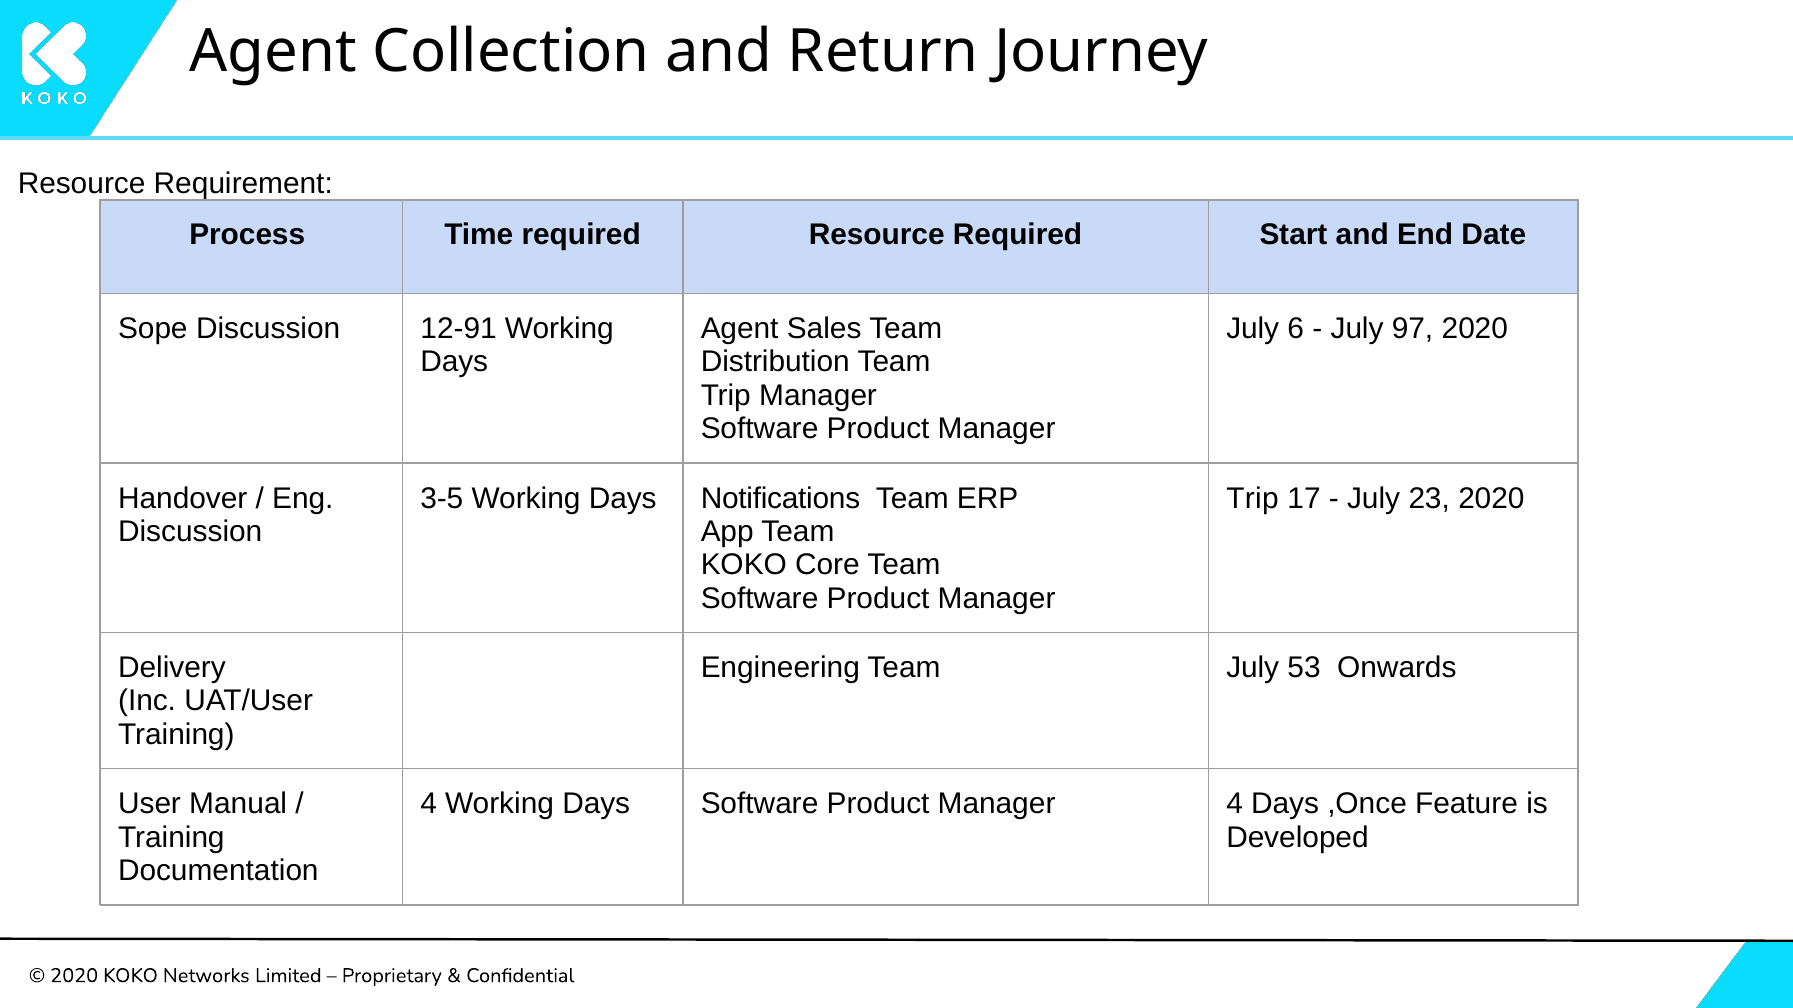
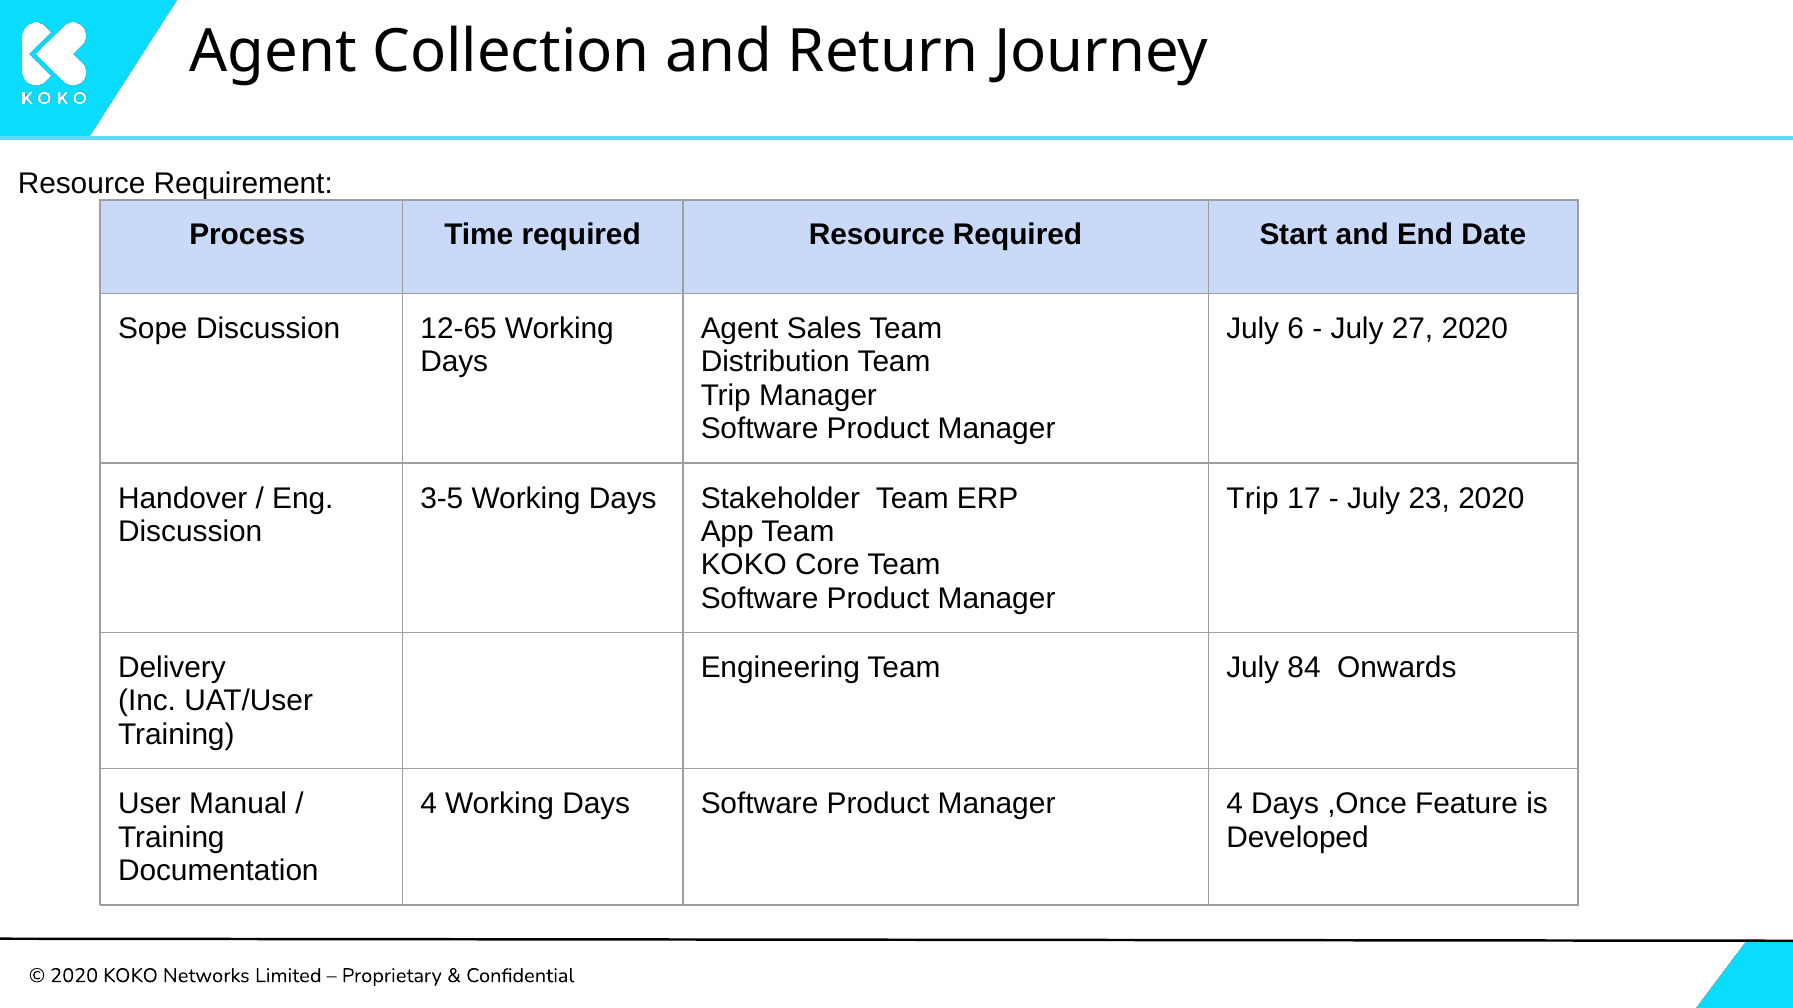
12-91: 12-91 -> 12-65 (459, 329)
97: 97 -> 27 (1413, 329)
Notifications: Notifications -> Stakeholder (780, 498)
53: 53 -> 84 (1304, 668)
